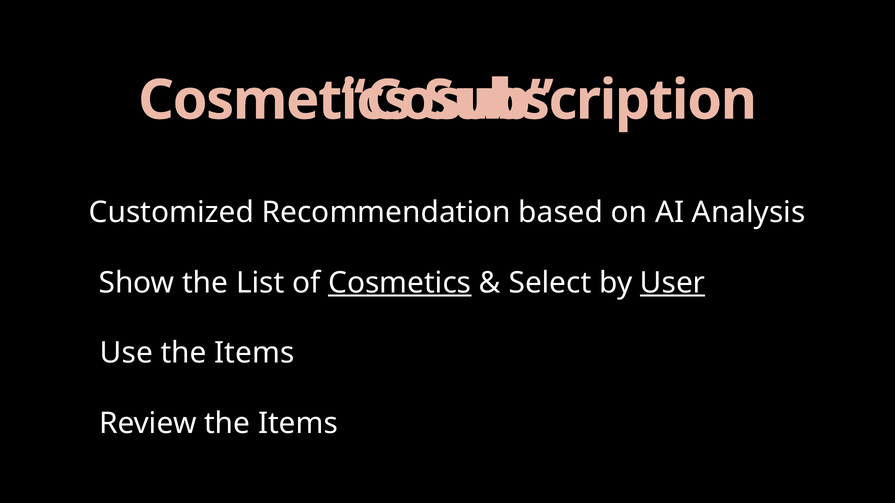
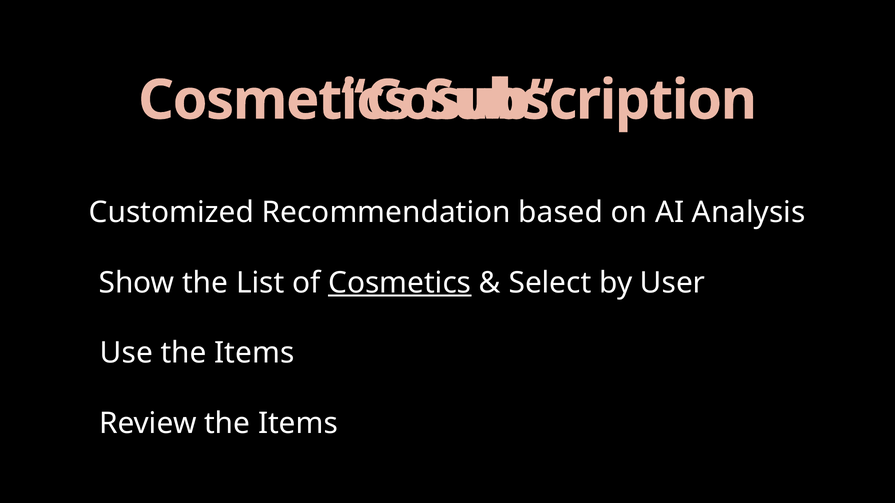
User underline: present -> none (673, 283)
